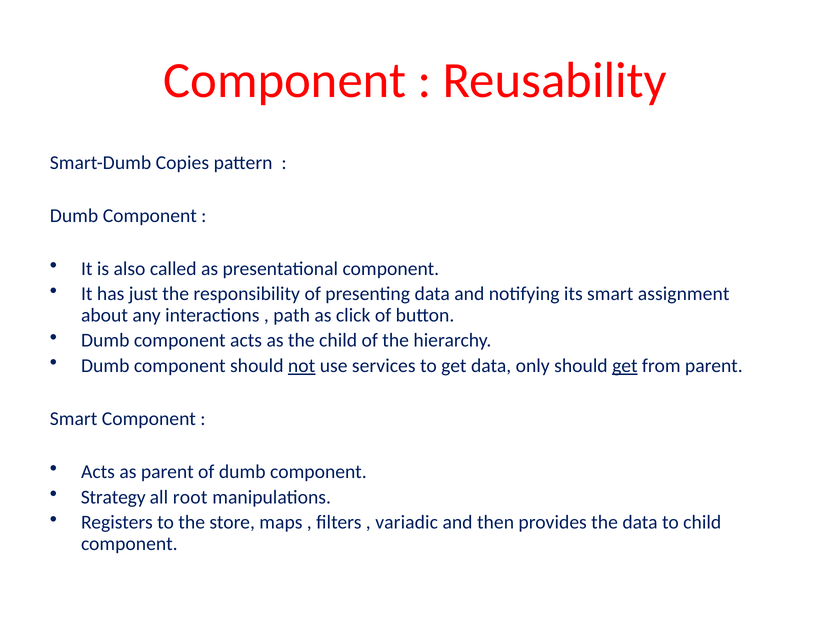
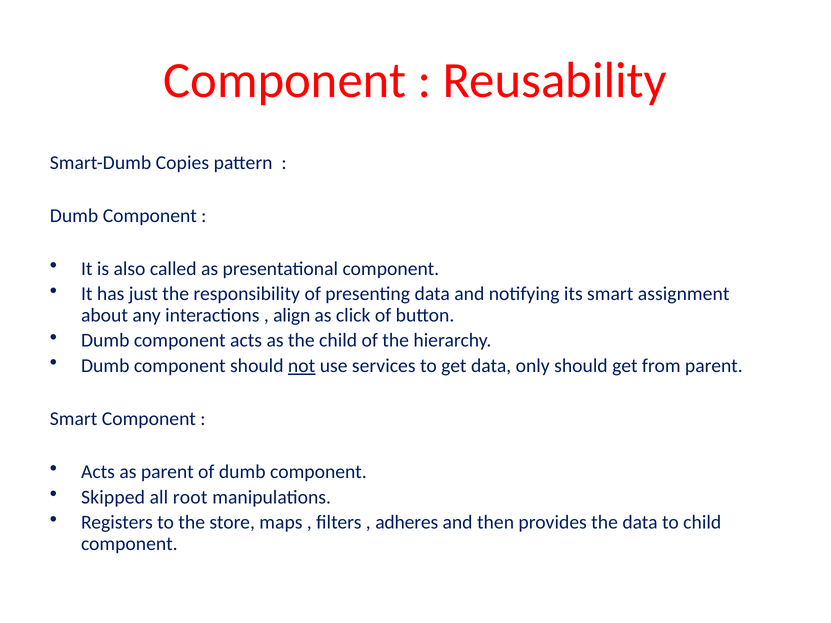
path: path -> align (292, 315)
get underline: present -> none (625, 366)
Strategy: Strategy -> Skipped (113, 497)
variadic: variadic -> adheres (407, 523)
